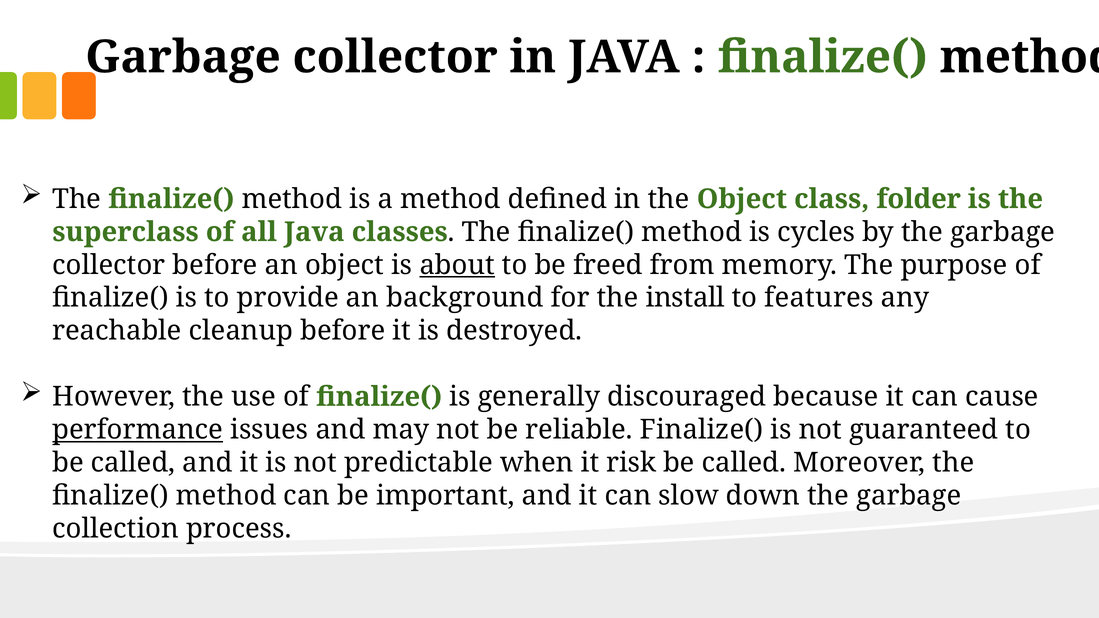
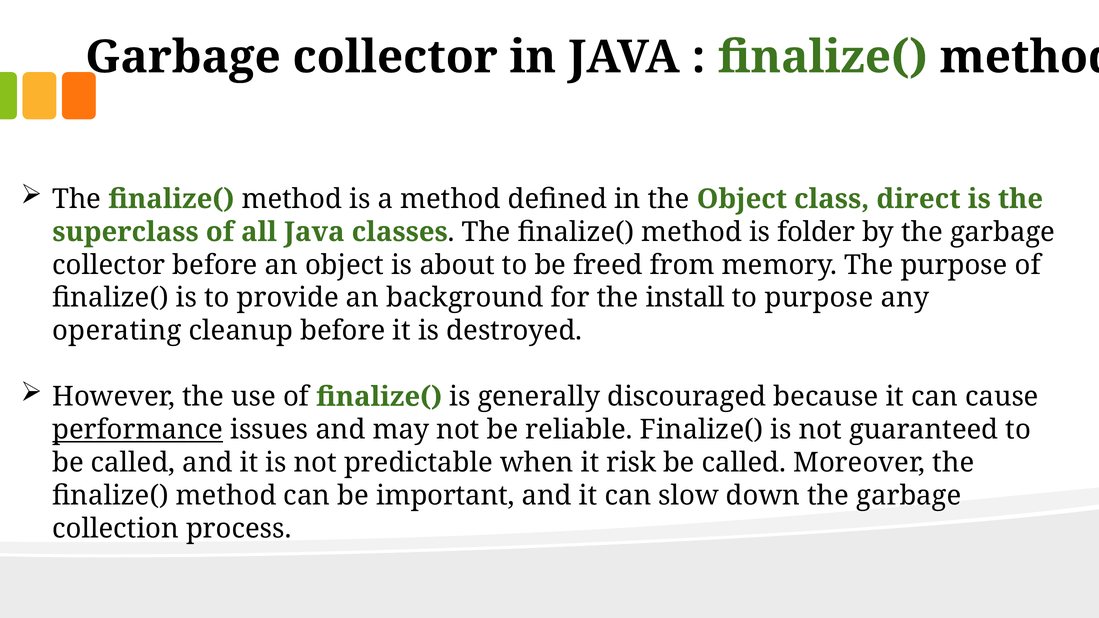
folder: folder -> direct (918, 199)
cycles: cycles -> folder (816, 232)
about underline: present -> none (457, 265)
to features: features -> purpose (819, 298)
reachable: reachable -> operating (117, 331)
